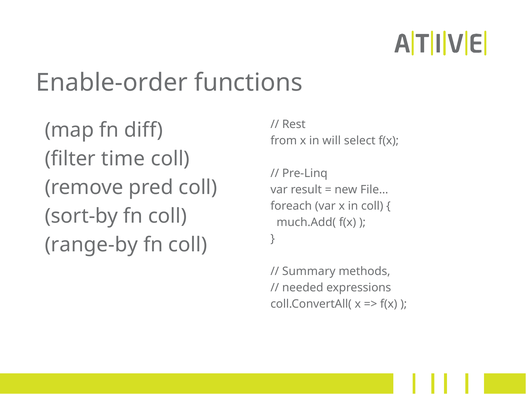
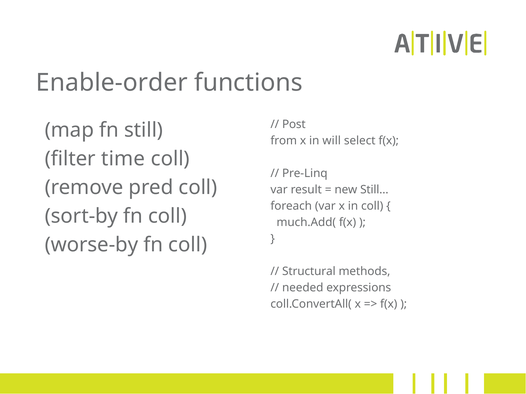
Rest: Rest -> Post (294, 124)
diff: diff -> still (144, 130)
File…: File… -> Still… (374, 190)
range-by: range-by -> worse-by (91, 245)
Summary: Summary -> Structural (309, 272)
